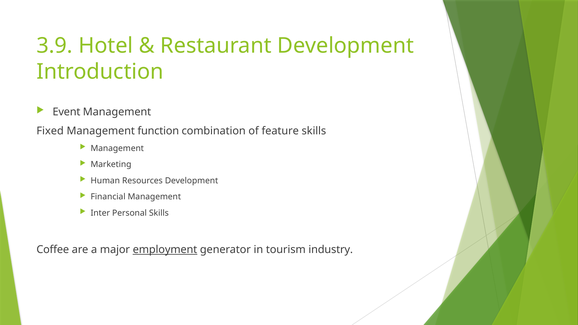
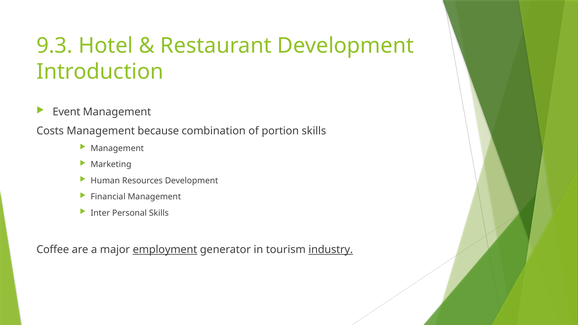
3.9: 3.9 -> 9.3 (55, 46)
Fixed: Fixed -> Costs (50, 131)
function: function -> because (158, 131)
feature: feature -> portion (280, 131)
industry underline: none -> present (331, 250)
